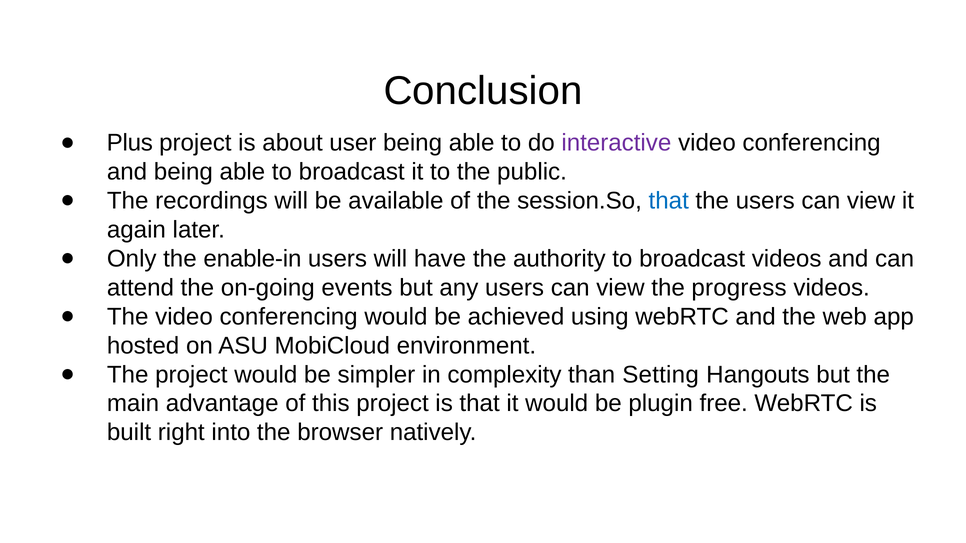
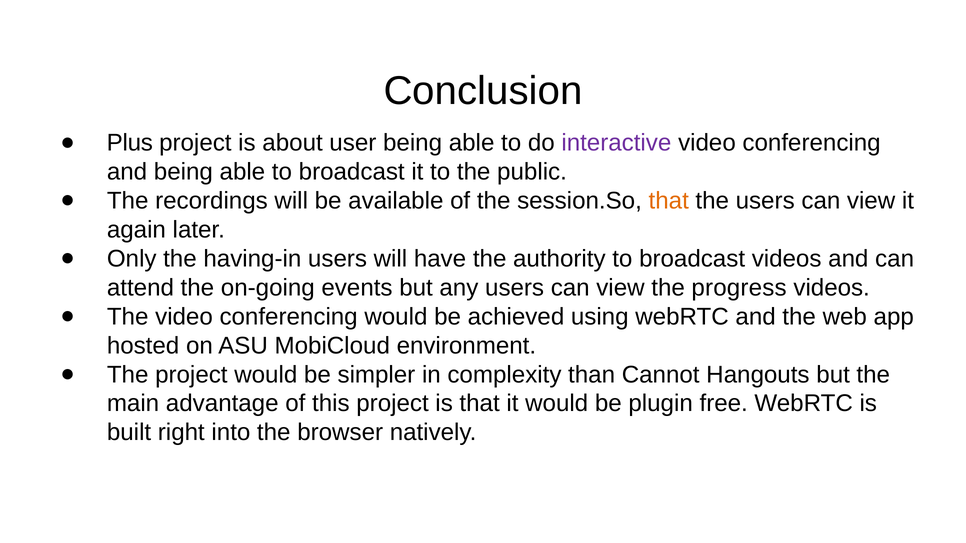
that colour: blue -> orange (669, 201)
enable-in: enable-in -> having-in (252, 259)
Setting: Setting -> Cannot (661, 375)
